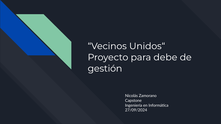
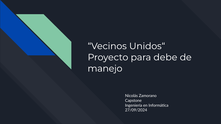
gestión: gestión -> manejo (105, 69)
